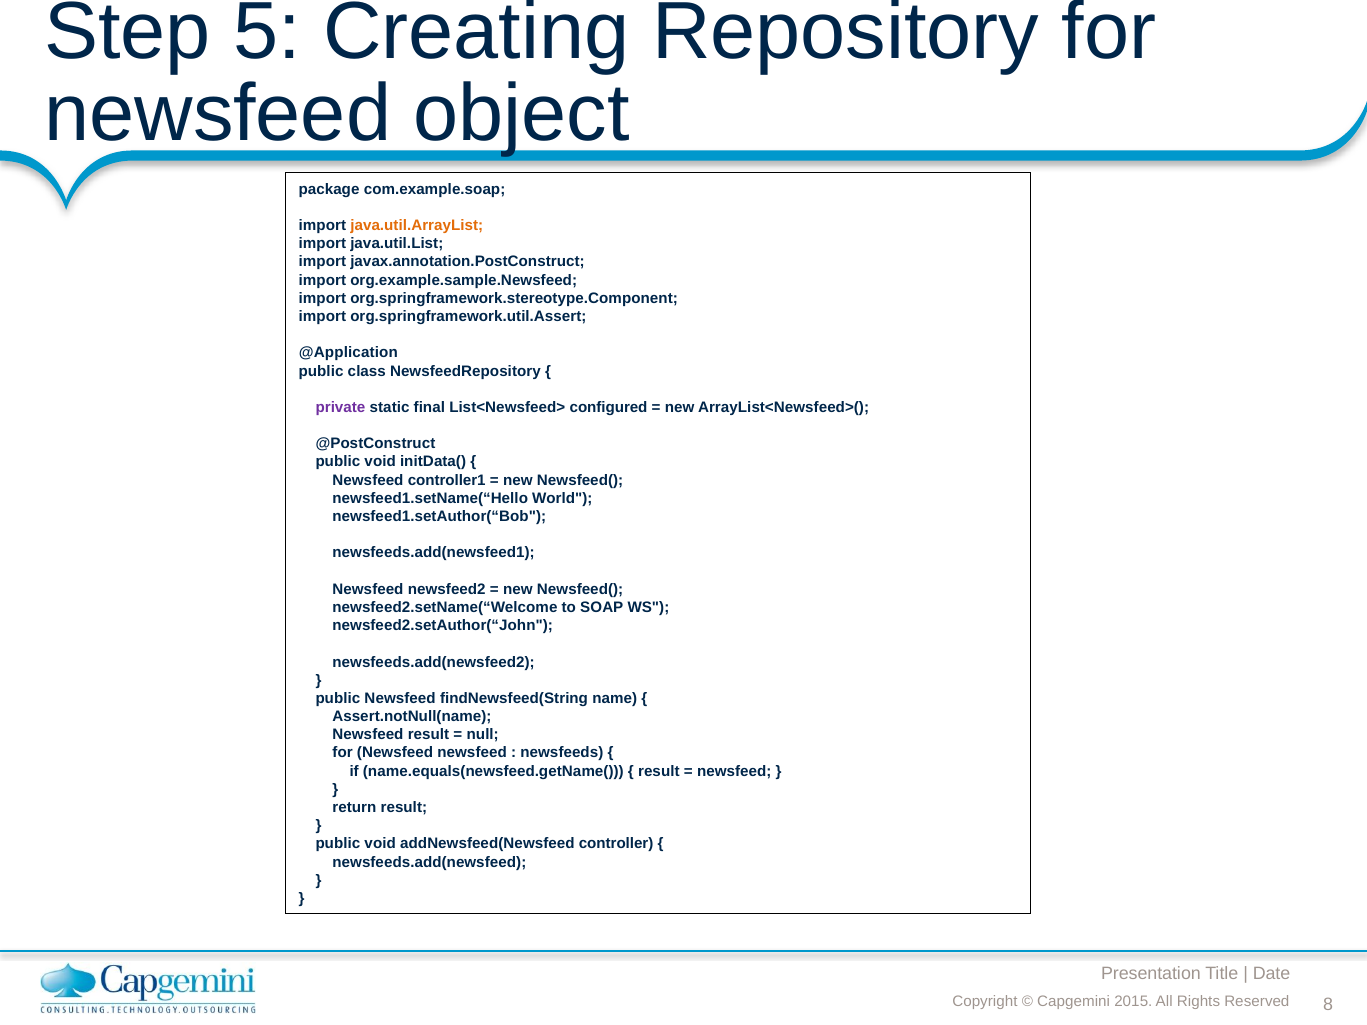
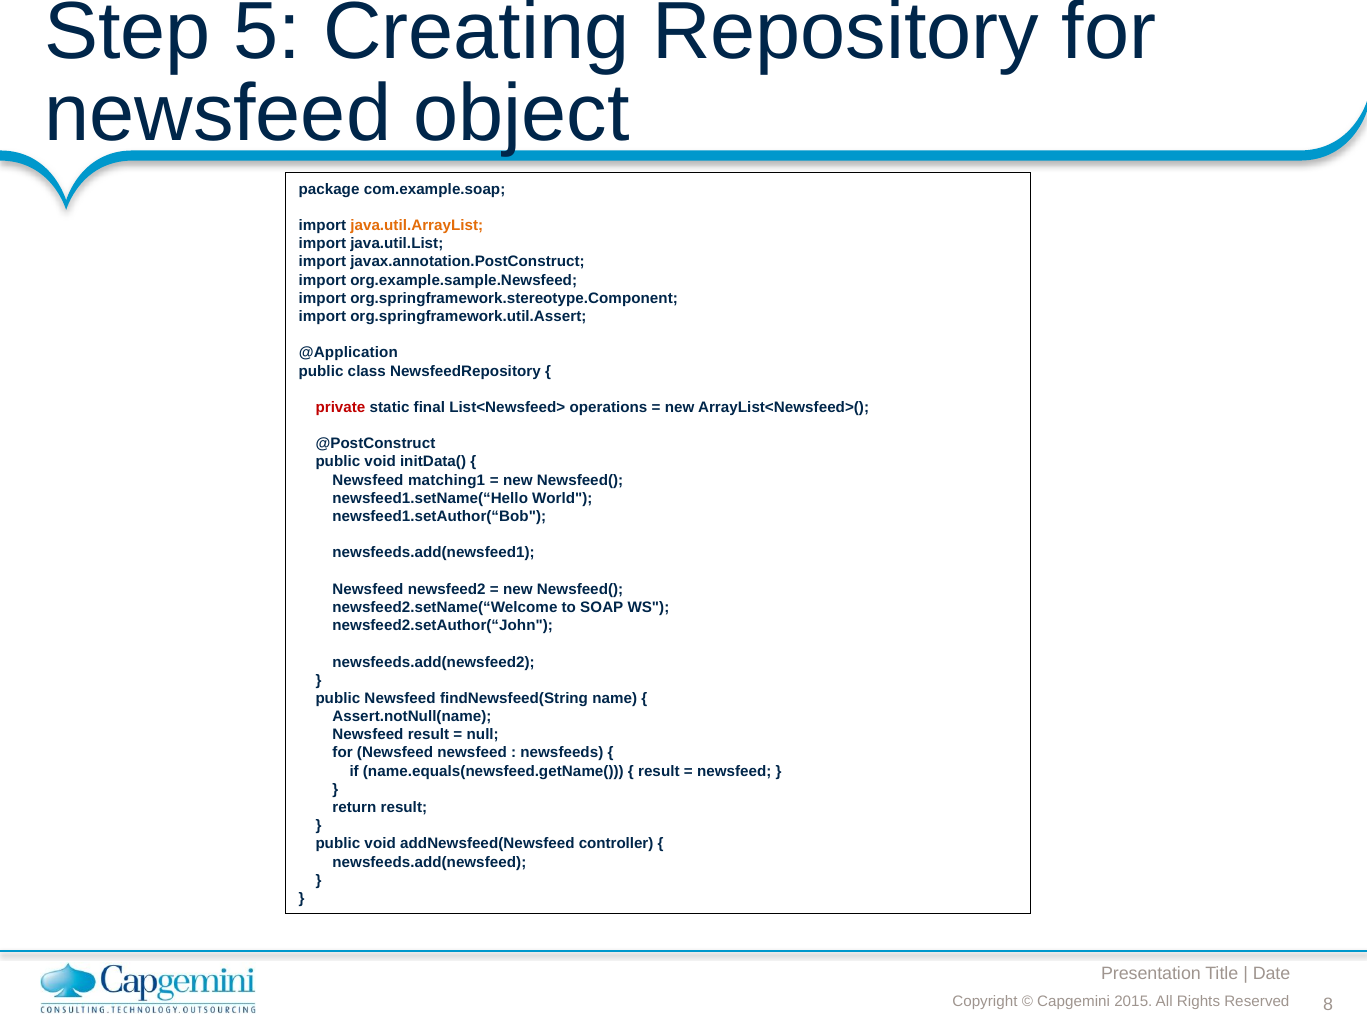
private colour: purple -> red (340, 408)
configured: configured -> operations (609, 408)
controller1: controller1 -> matching1 (447, 480)
